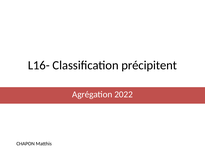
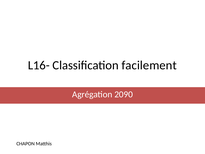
précipitent: précipitent -> facilement (149, 65)
2022: 2022 -> 2090 (124, 94)
